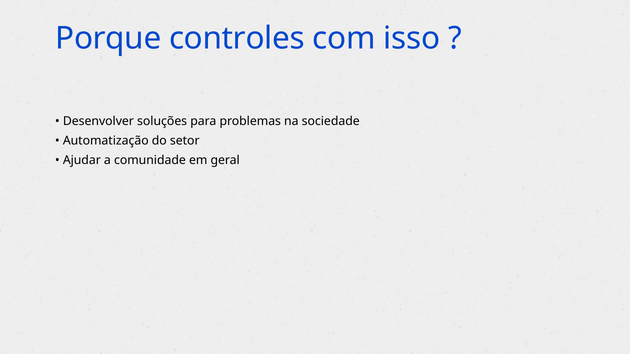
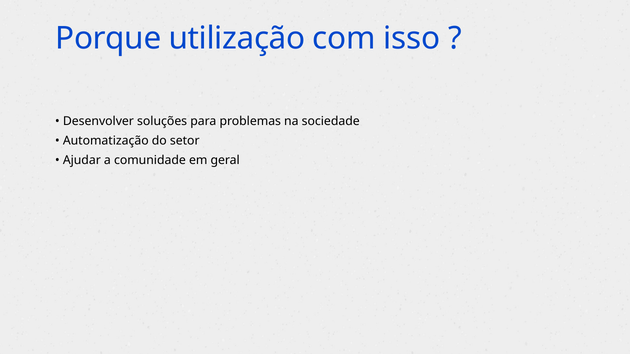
controles: controles -> utilização (237, 39)
